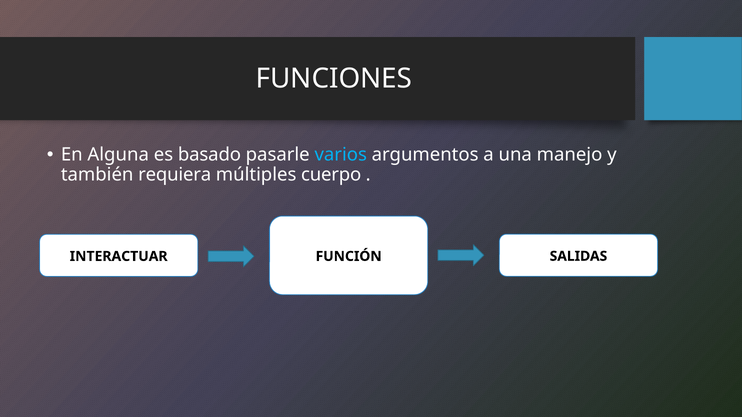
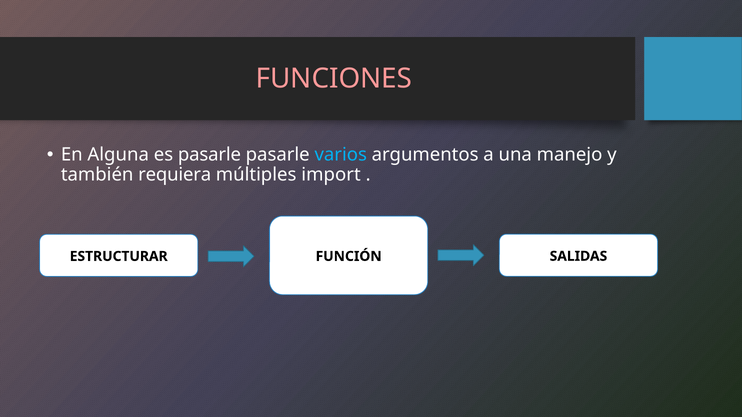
FUNCIONES colour: white -> pink (334, 79)
es basado: basado -> pasarle (209, 155)
cuerpo: cuerpo -> import (331, 175)
INTERACTUAR: INTERACTUAR -> ESTRUCTURAR (119, 257)
